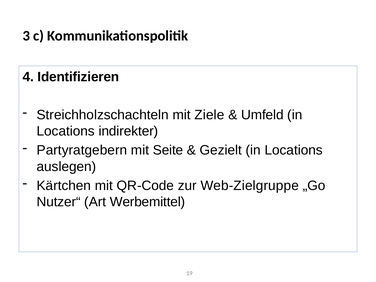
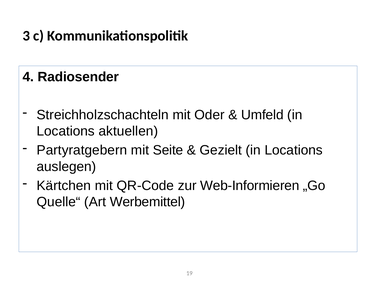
Identifizieren: Identifizieren -> Radiosender (78, 77)
Ziele: Ziele -> Oder (209, 115)
indirekter: indirekter -> aktuellen (128, 131)
Web-Zielgruppe: Web-Zielgruppe -> Web-Informieren (250, 186)
Nutzer“: Nutzer“ -> Quelle“ (59, 202)
